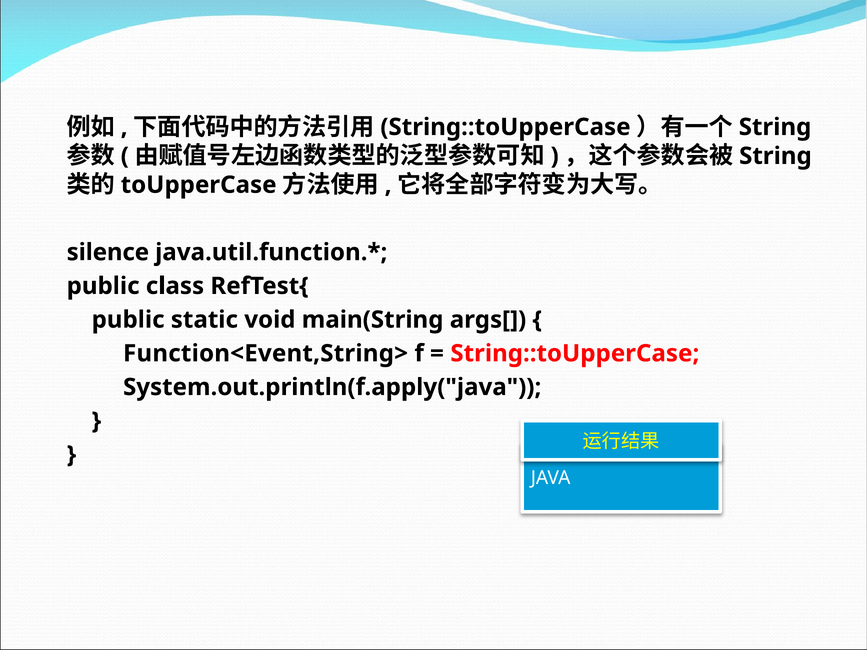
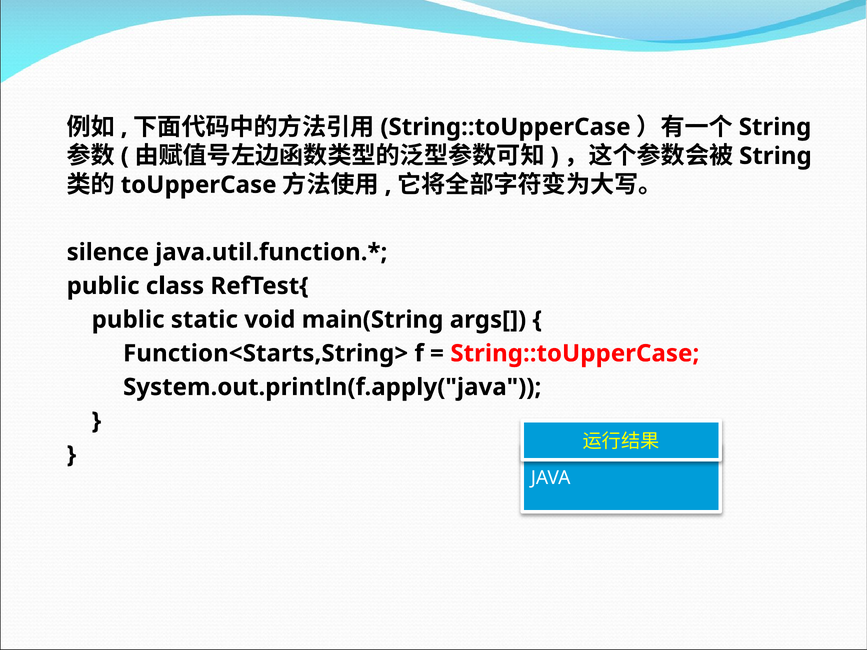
Function<Event,String>: Function<Event,String> -> Function<Starts,String> (266, 354)
